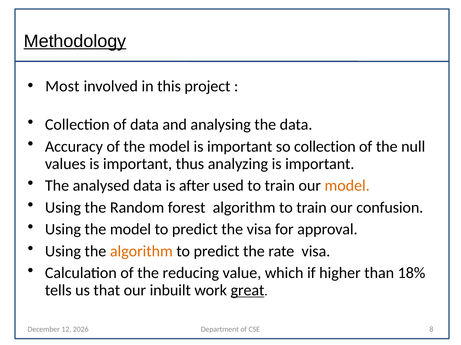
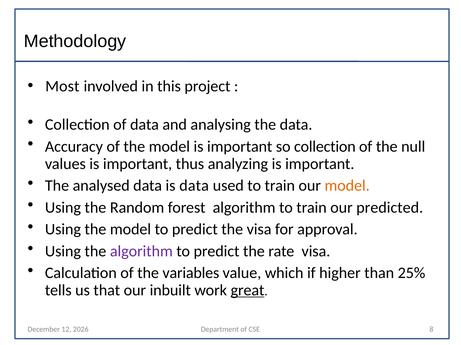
Methodology underline: present -> none (75, 41)
is after: after -> data (194, 186)
confusion: confusion -> predicted (390, 208)
algorithm colour: orange -> purple (141, 252)
reducing: reducing -> variables (191, 273)
18%: 18% -> 25% (412, 273)
